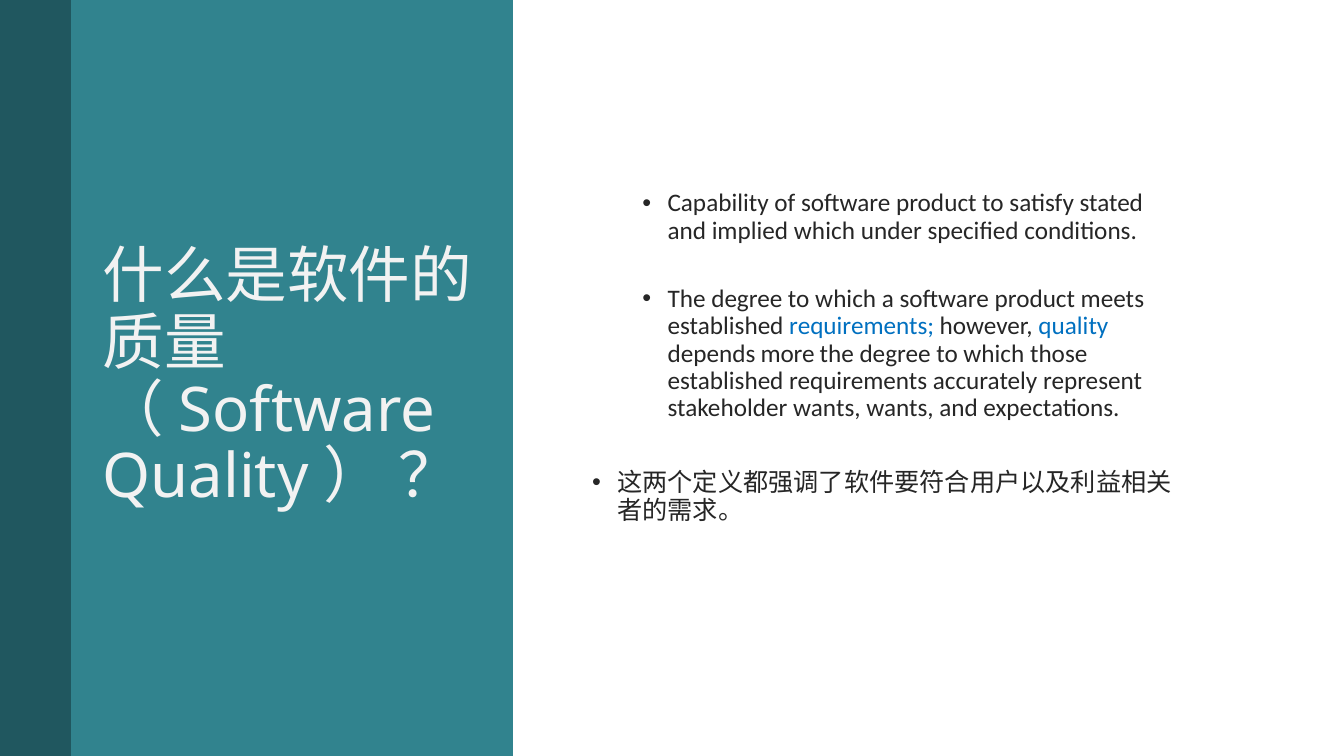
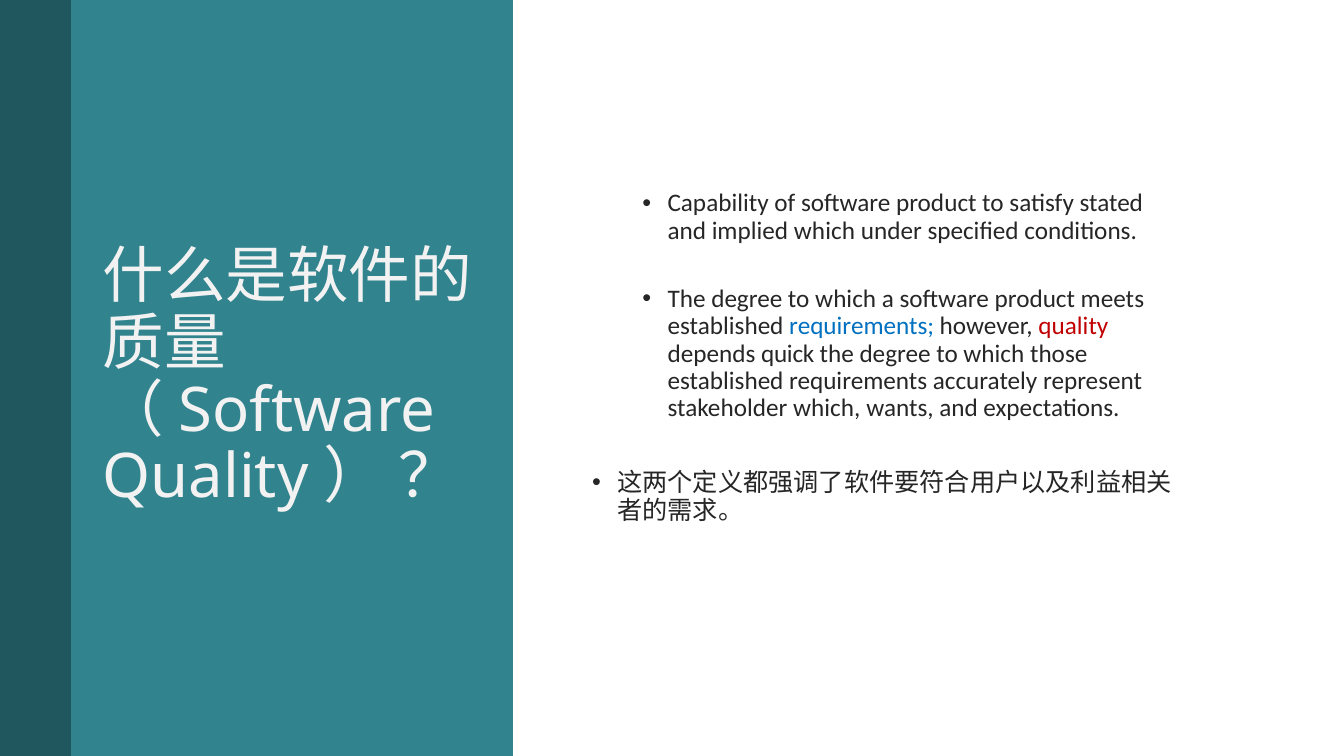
quality colour: blue -> red (1073, 326)
more: more -> quick (788, 354)
stakeholder wants: wants -> which (827, 408)
